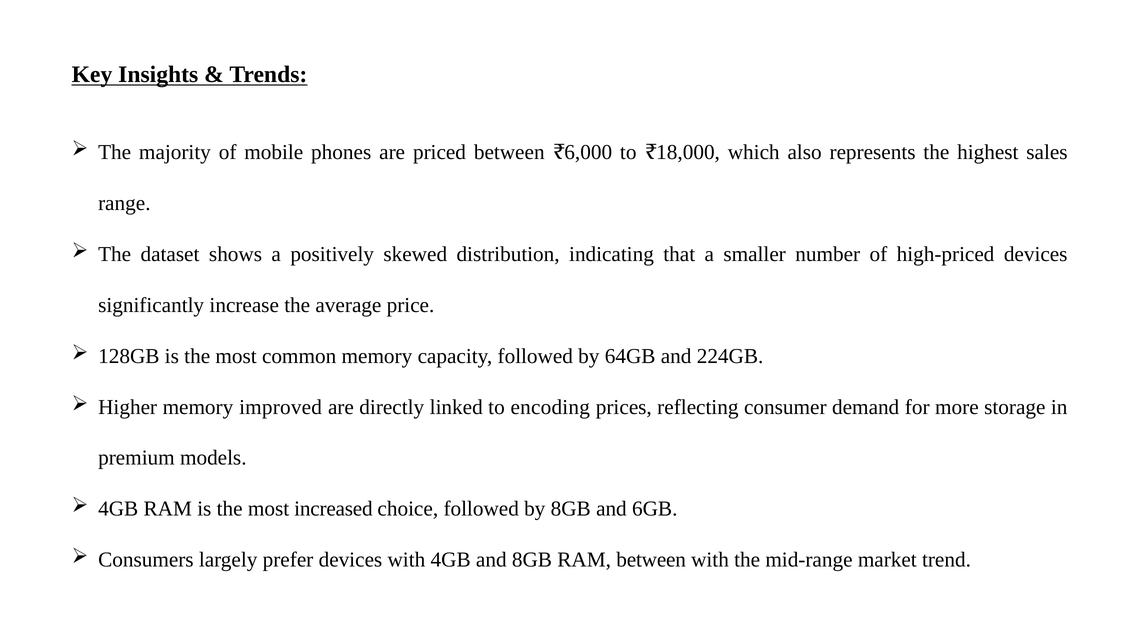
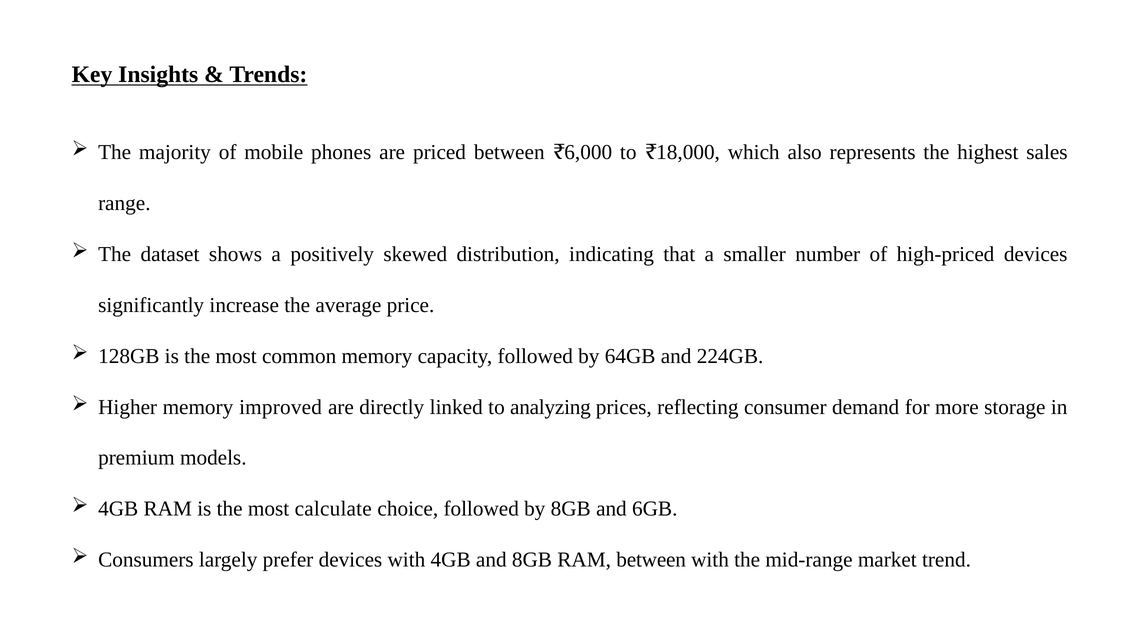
encoding: encoding -> analyzing (550, 407)
increased: increased -> calculate (333, 509)
